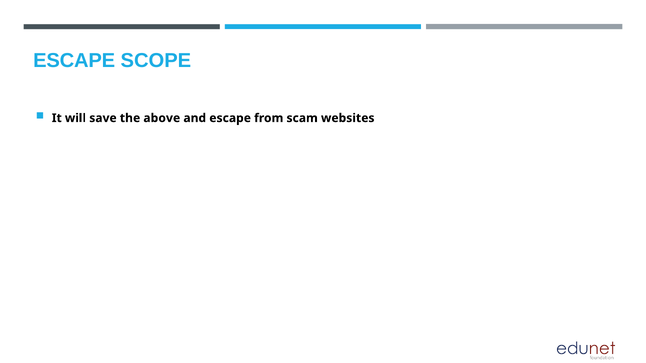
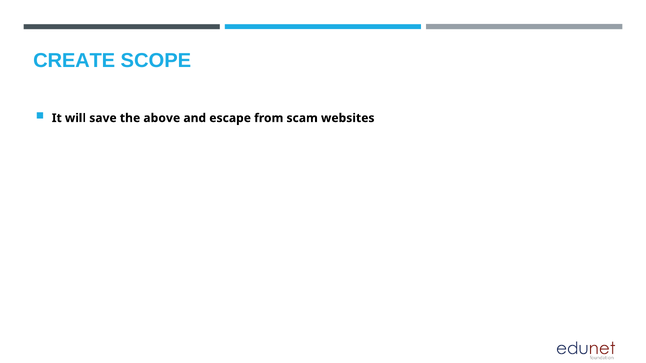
ESCAPE: ESCAPE -> CREATE (74, 61)
